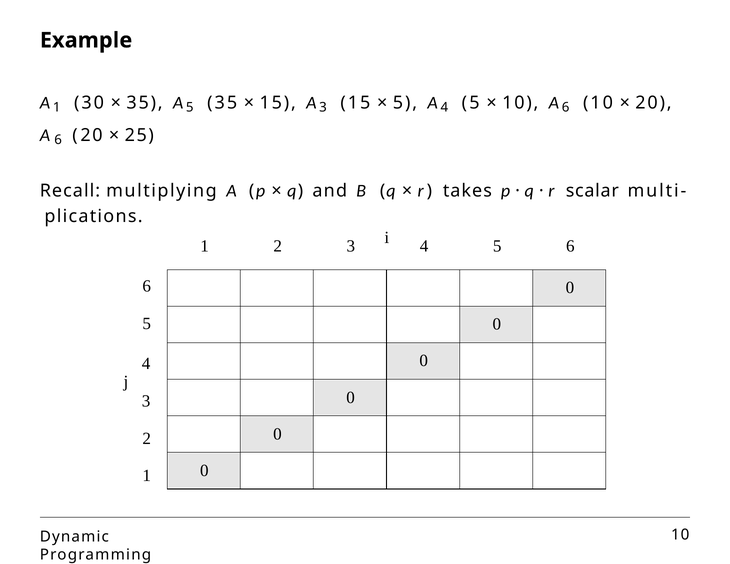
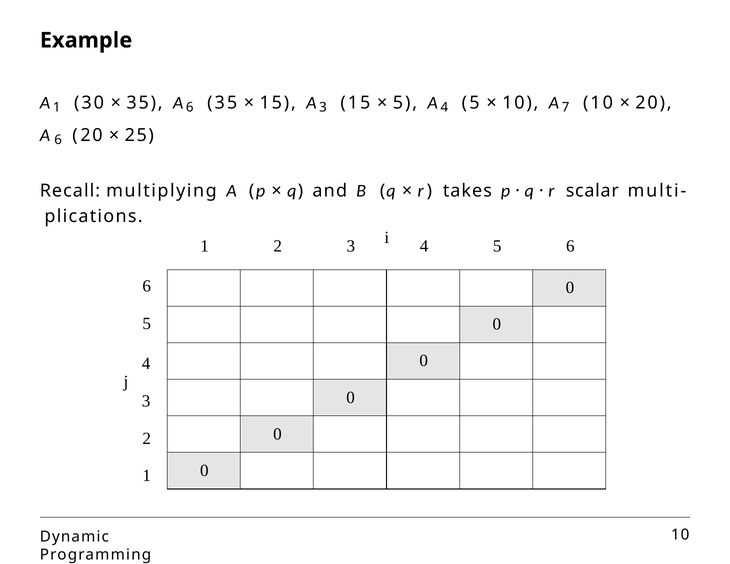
35 A 5: 5 -> 6 (190, 108)
10 A 6: 6 -> 7 (566, 108)
